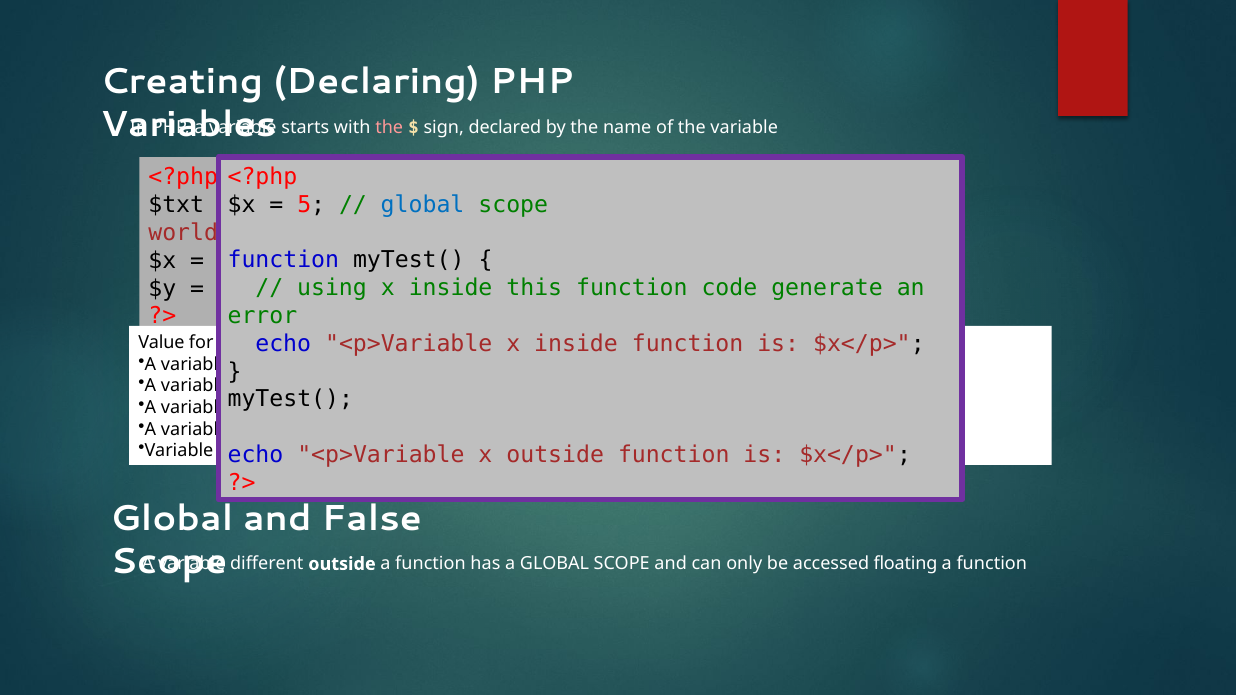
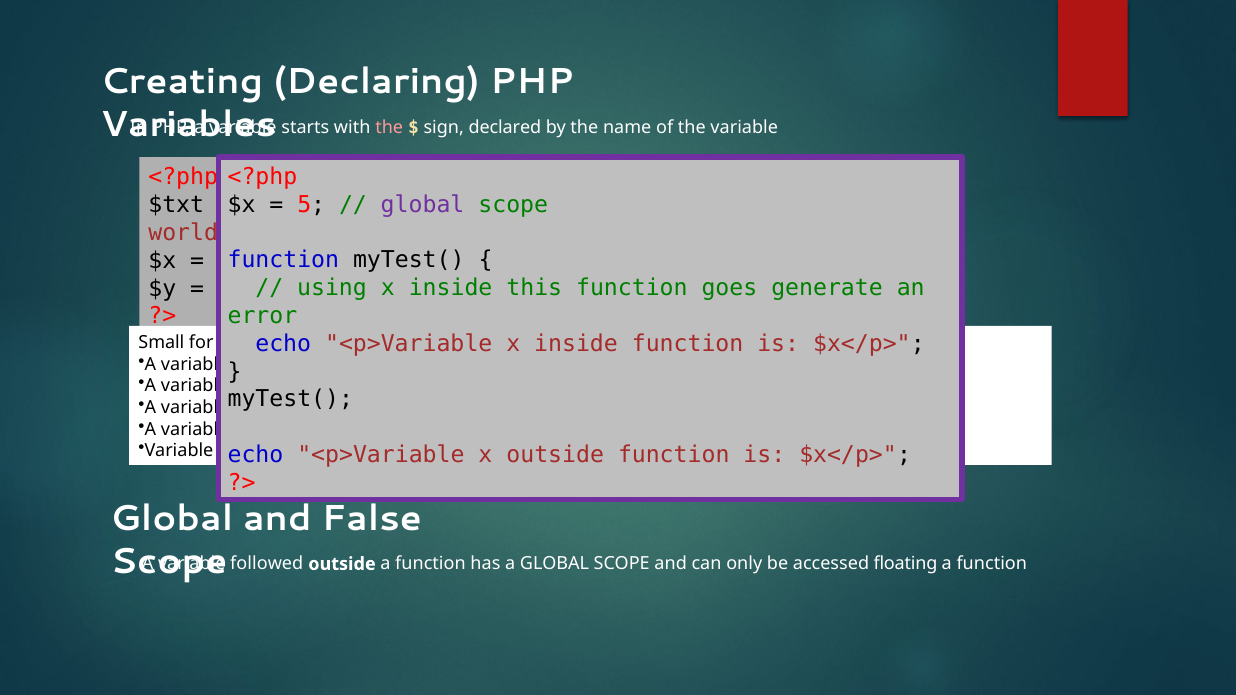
global colour: blue -> purple (423, 205)
code: code -> goes (729, 288)
Value: Value -> Small (161, 343)
different: different -> followed (267, 564)
